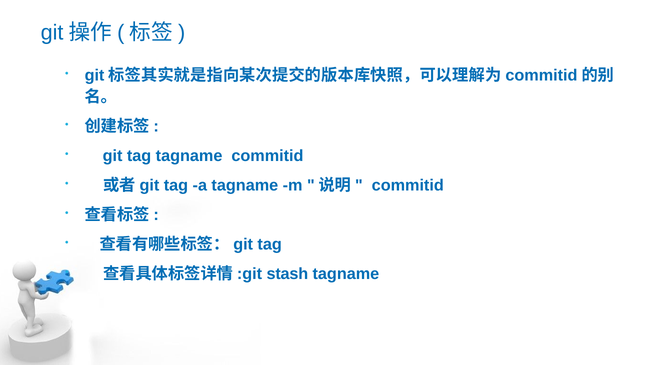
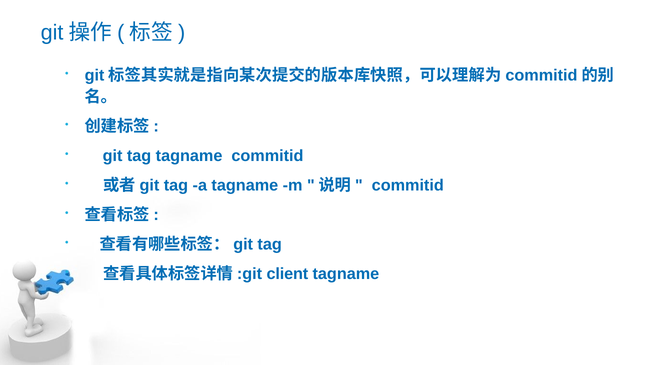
stash: stash -> client (287, 274)
